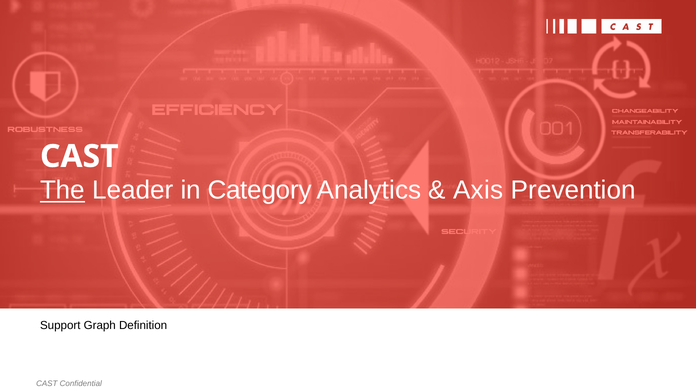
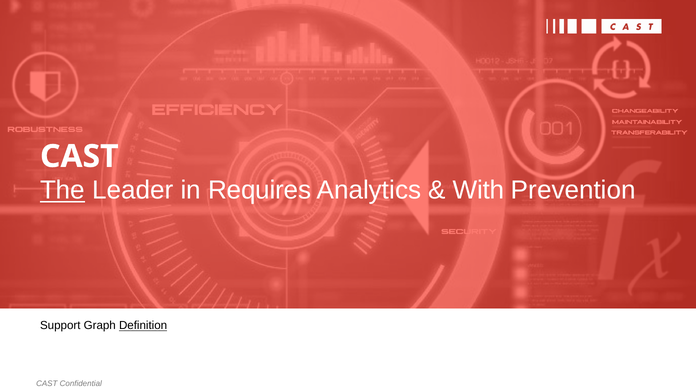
Category: Category -> Requires (260, 190)
Axis: Axis -> With (478, 190)
Definition underline: none -> present (143, 325)
